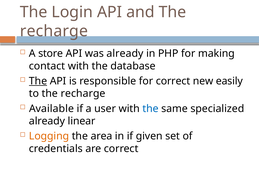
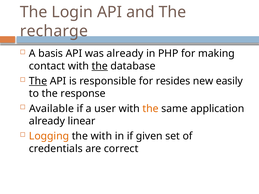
store: store -> basis (51, 54)
the underline: none -> present (100, 66)
for correct: correct -> resides (173, 81)
to the recharge: recharge -> response (83, 94)
the colour: blue -> orange (151, 109)
specialized: specialized -> application (217, 109)
the area: area -> with (101, 136)
